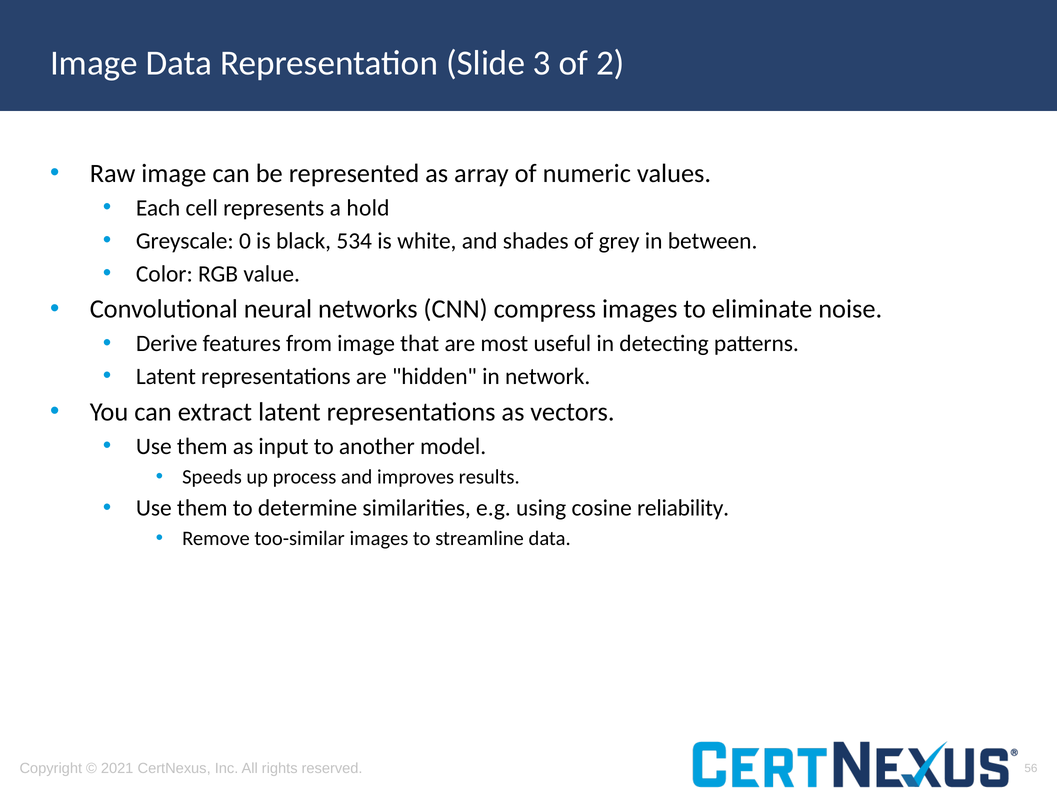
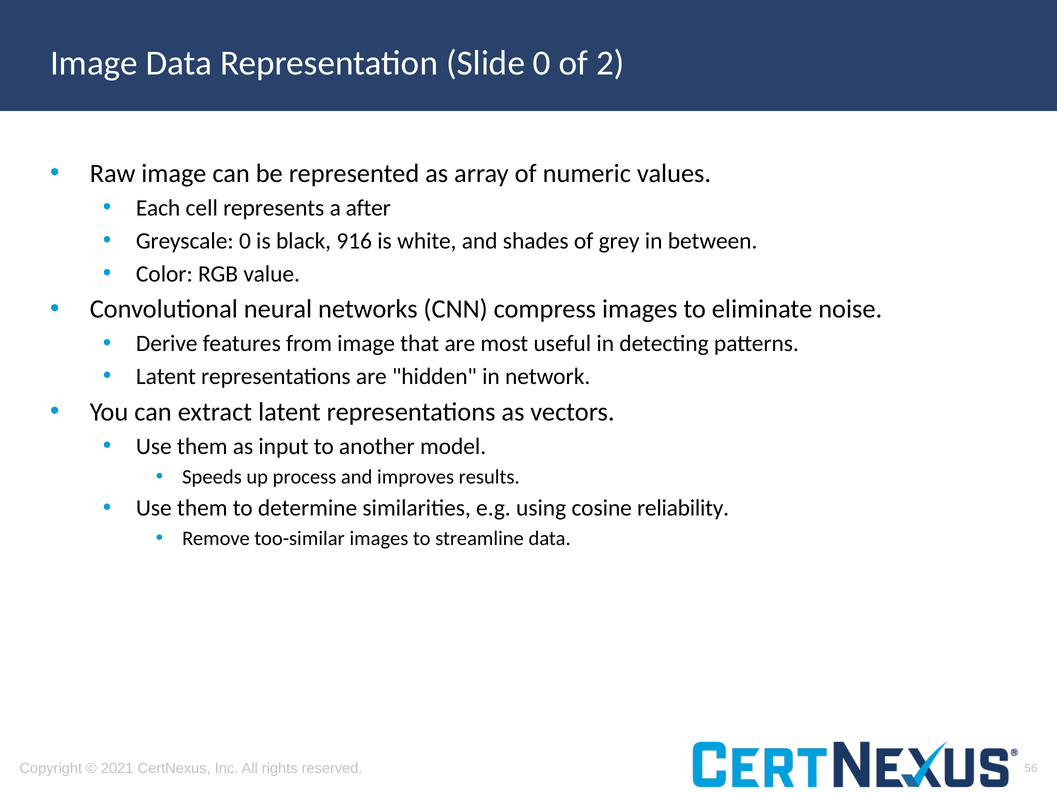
Slide 3: 3 -> 0 (542, 63)
hold: hold -> after (368, 208)
534: 534 -> 916 (354, 241)
